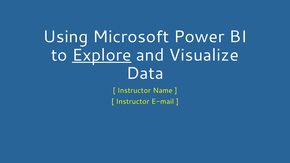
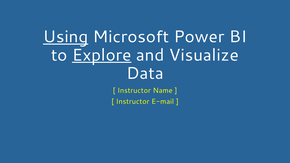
Using underline: none -> present (66, 37)
